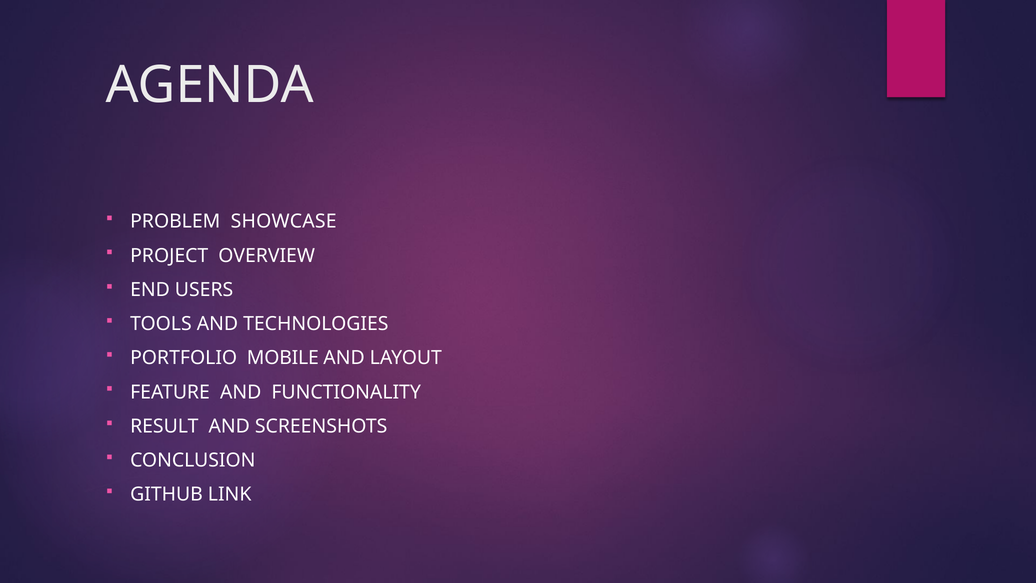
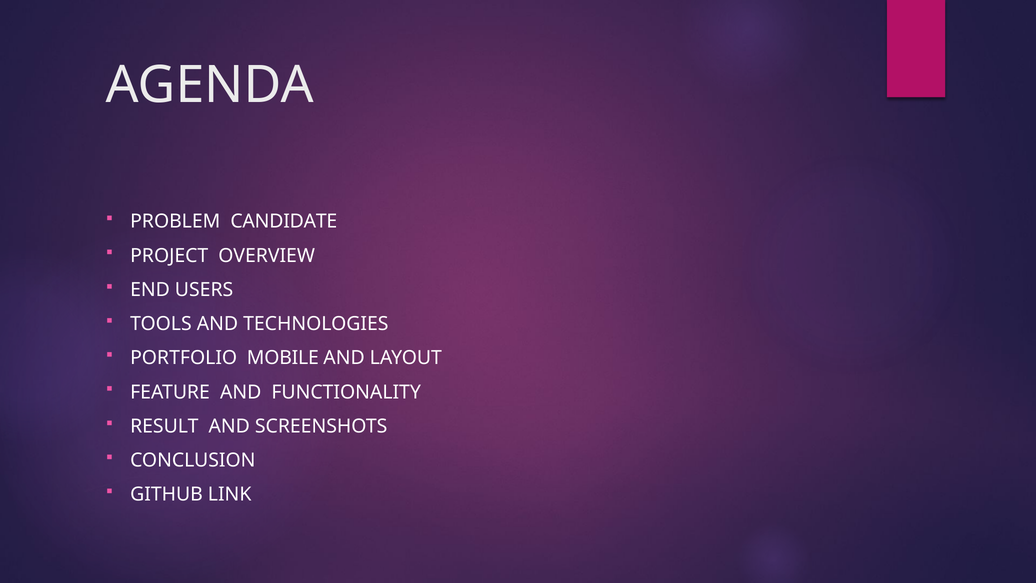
SHOWCASE: SHOWCASE -> CANDIDATE (284, 221)
